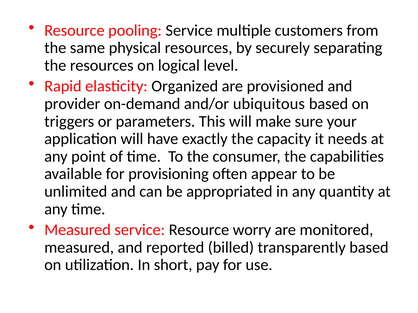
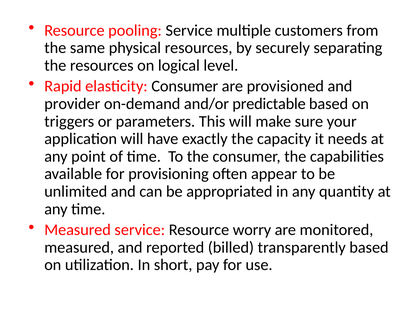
elasticity Organized: Organized -> Consumer (185, 86)
ubiquitous: ubiquitous -> predictable (269, 104)
